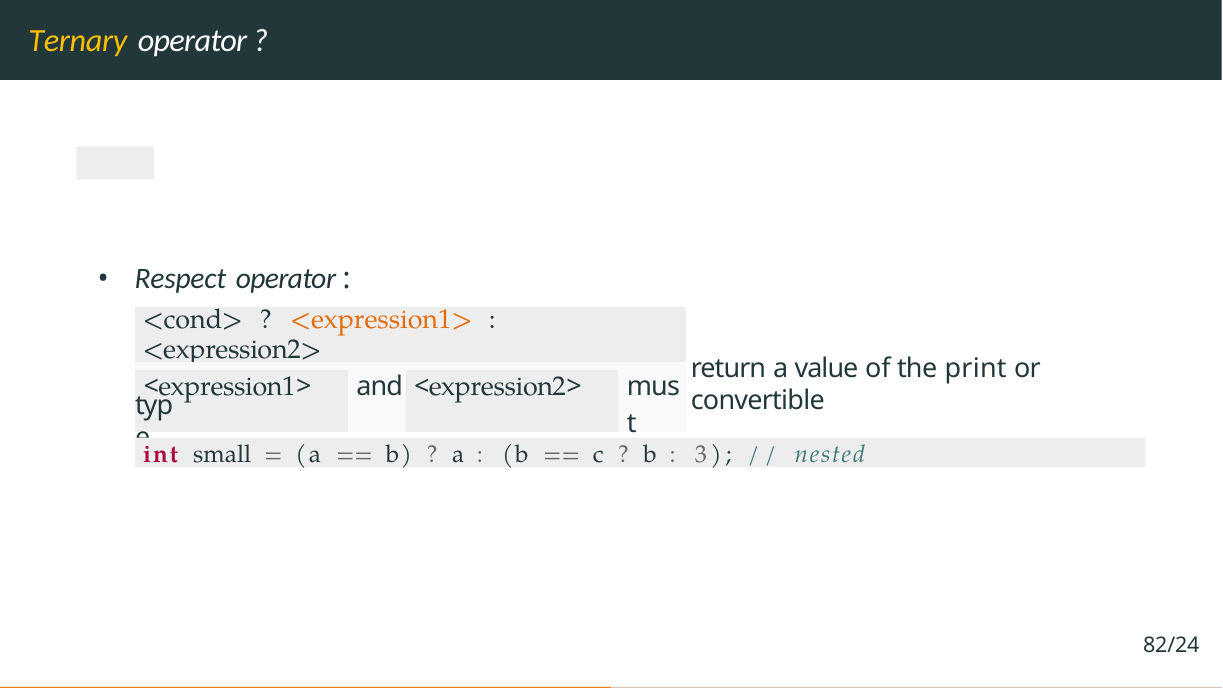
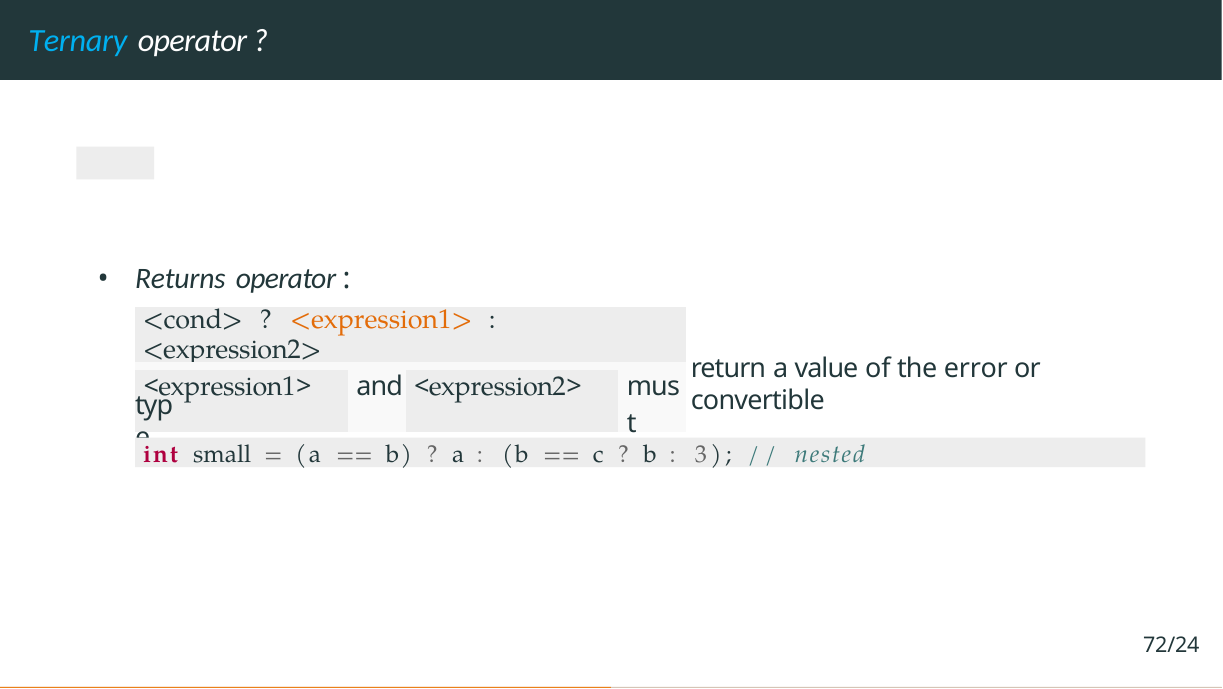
Ternary colour: yellow -> light blue (78, 40)
Respect: Respect -> Returns (180, 278)
print: print -> error (976, 368)
82/24: 82/24 -> 72/24 (1171, 645)
